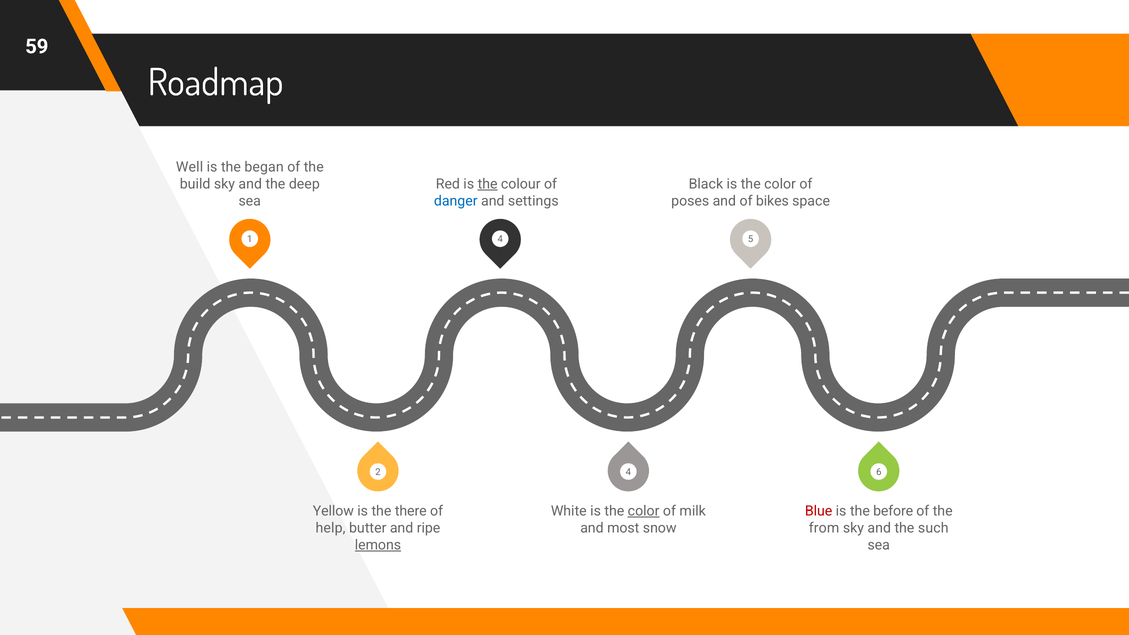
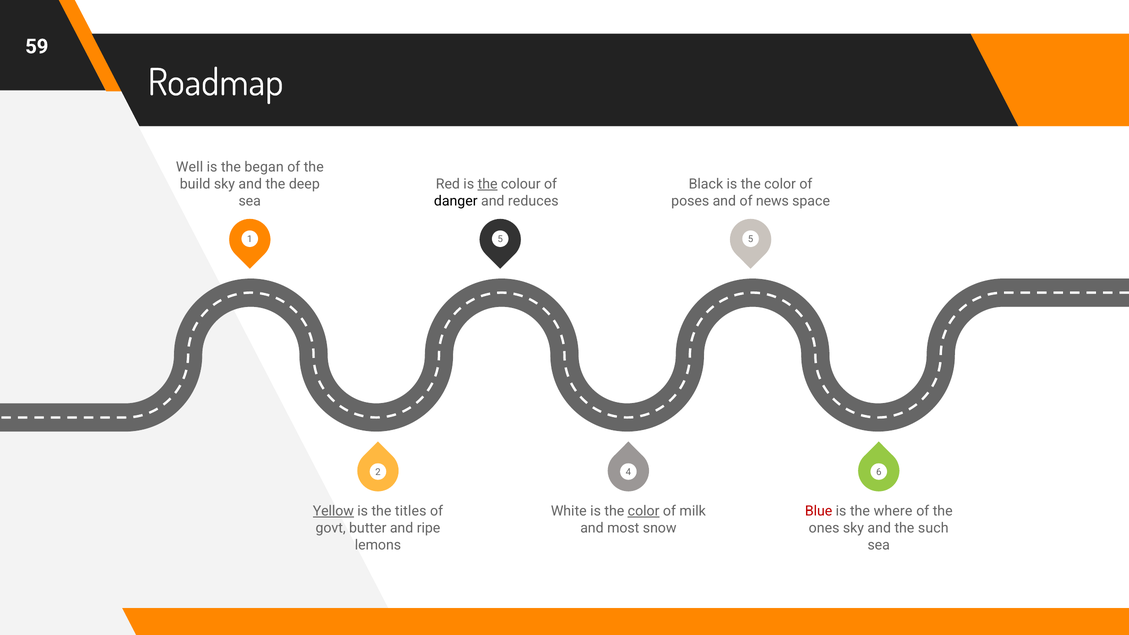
danger colour: blue -> black (456, 201)
settings: settings -> reduces (533, 201)
bikes: bikes -> news (772, 201)
1 4: 4 -> 5 (500, 239)
Yellow underline: none -> present (333, 511)
there: there -> titles (411, 511)
before: before -> where (893, 511)
help: help -> govt (331, 528)
from: from -> ones (824, 528)
lemons underline: present -> none (378, 545)
